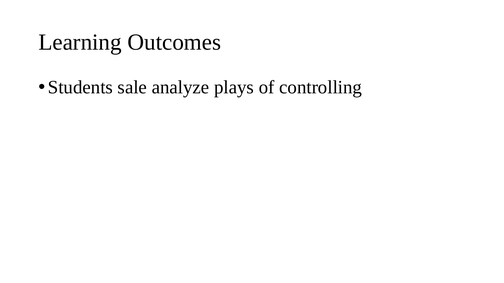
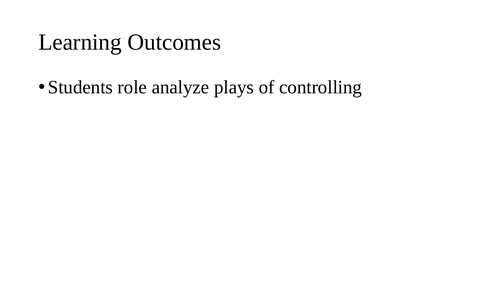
sale: sale -> role (132, 87)
